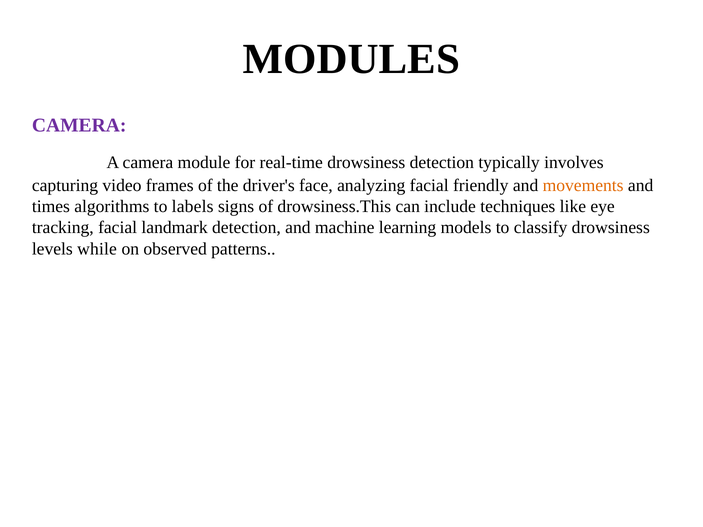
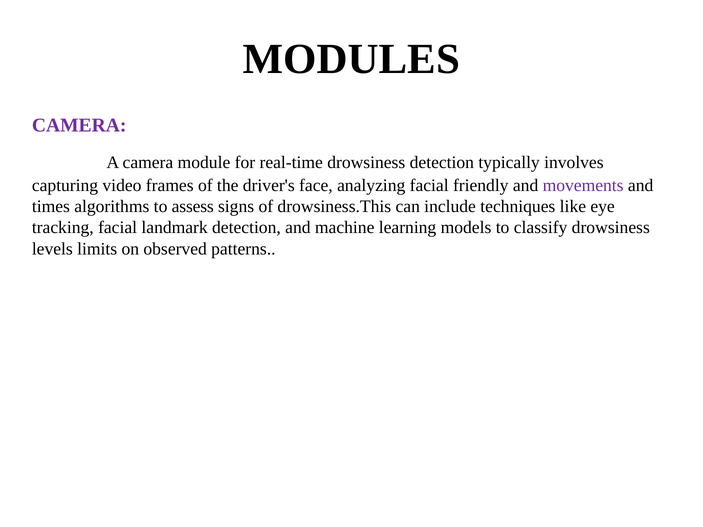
movements colour: orange -> purple (583, 186)
labels: labels -> assess (193, 207)
while: while -> limits (97, 249)
